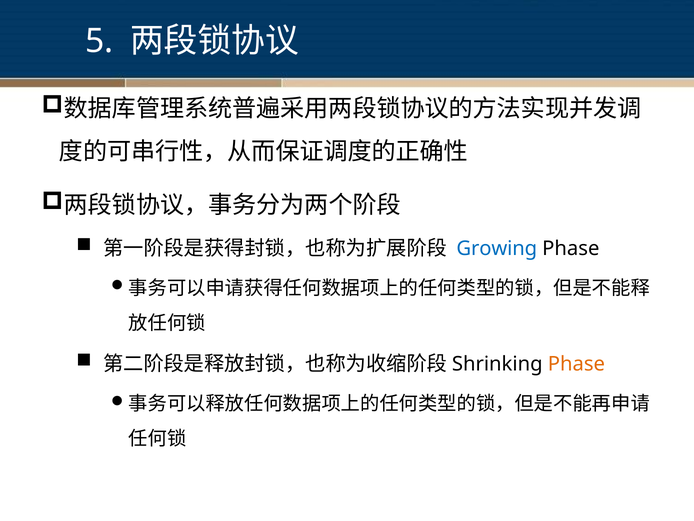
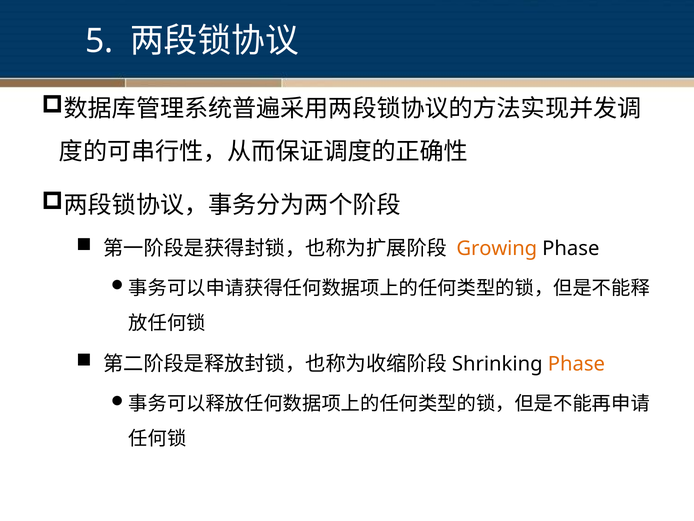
Growing colour: blue -> orange (497, 248)
